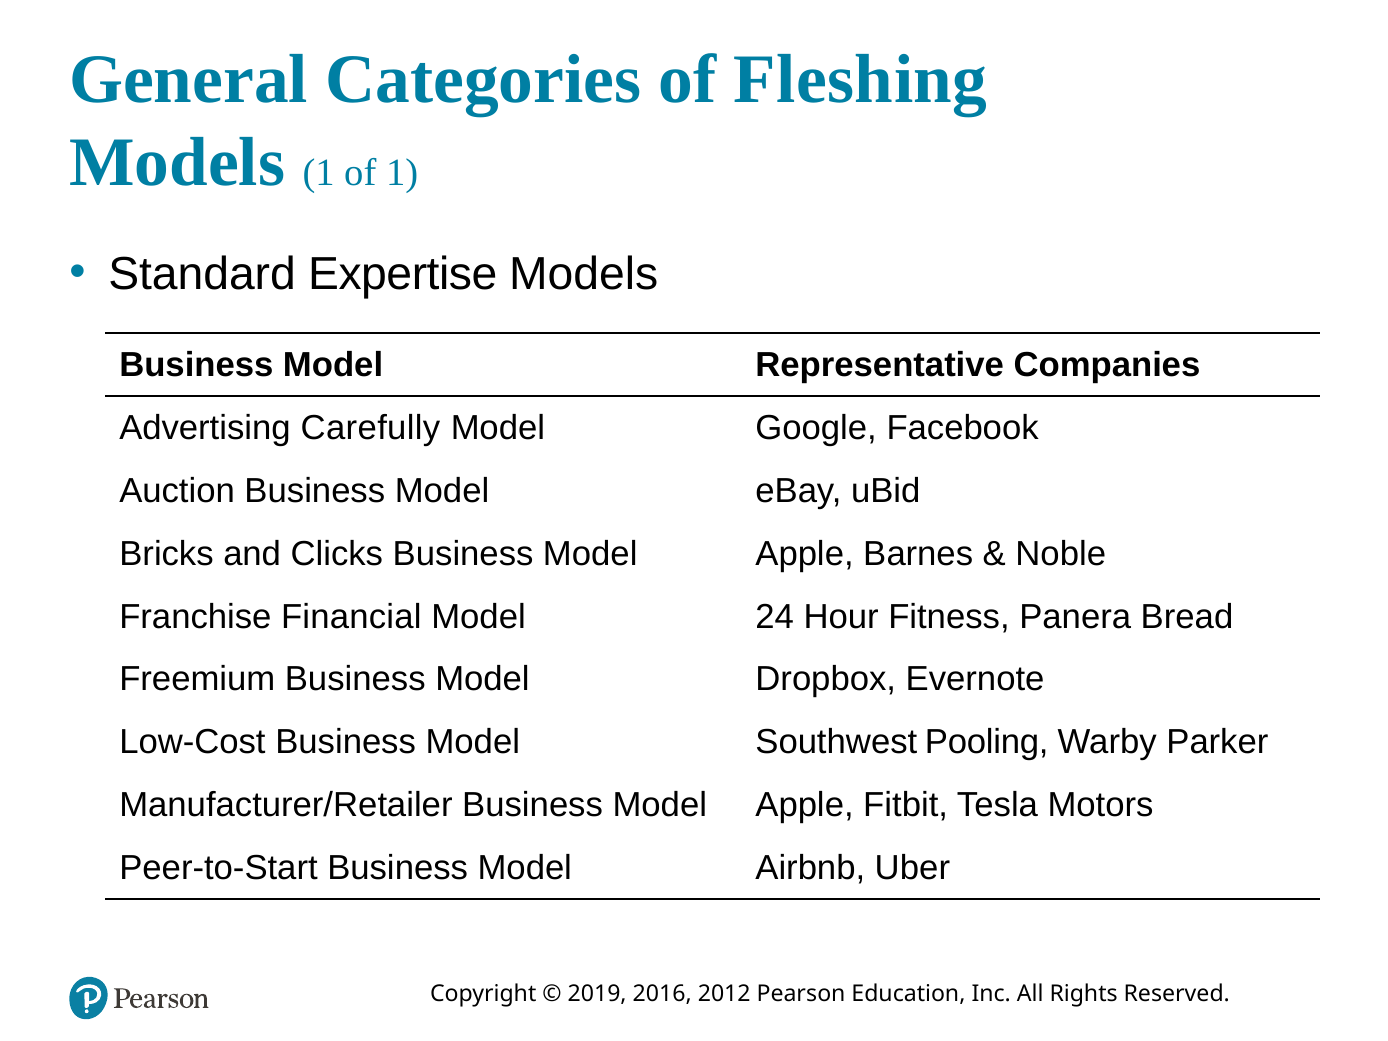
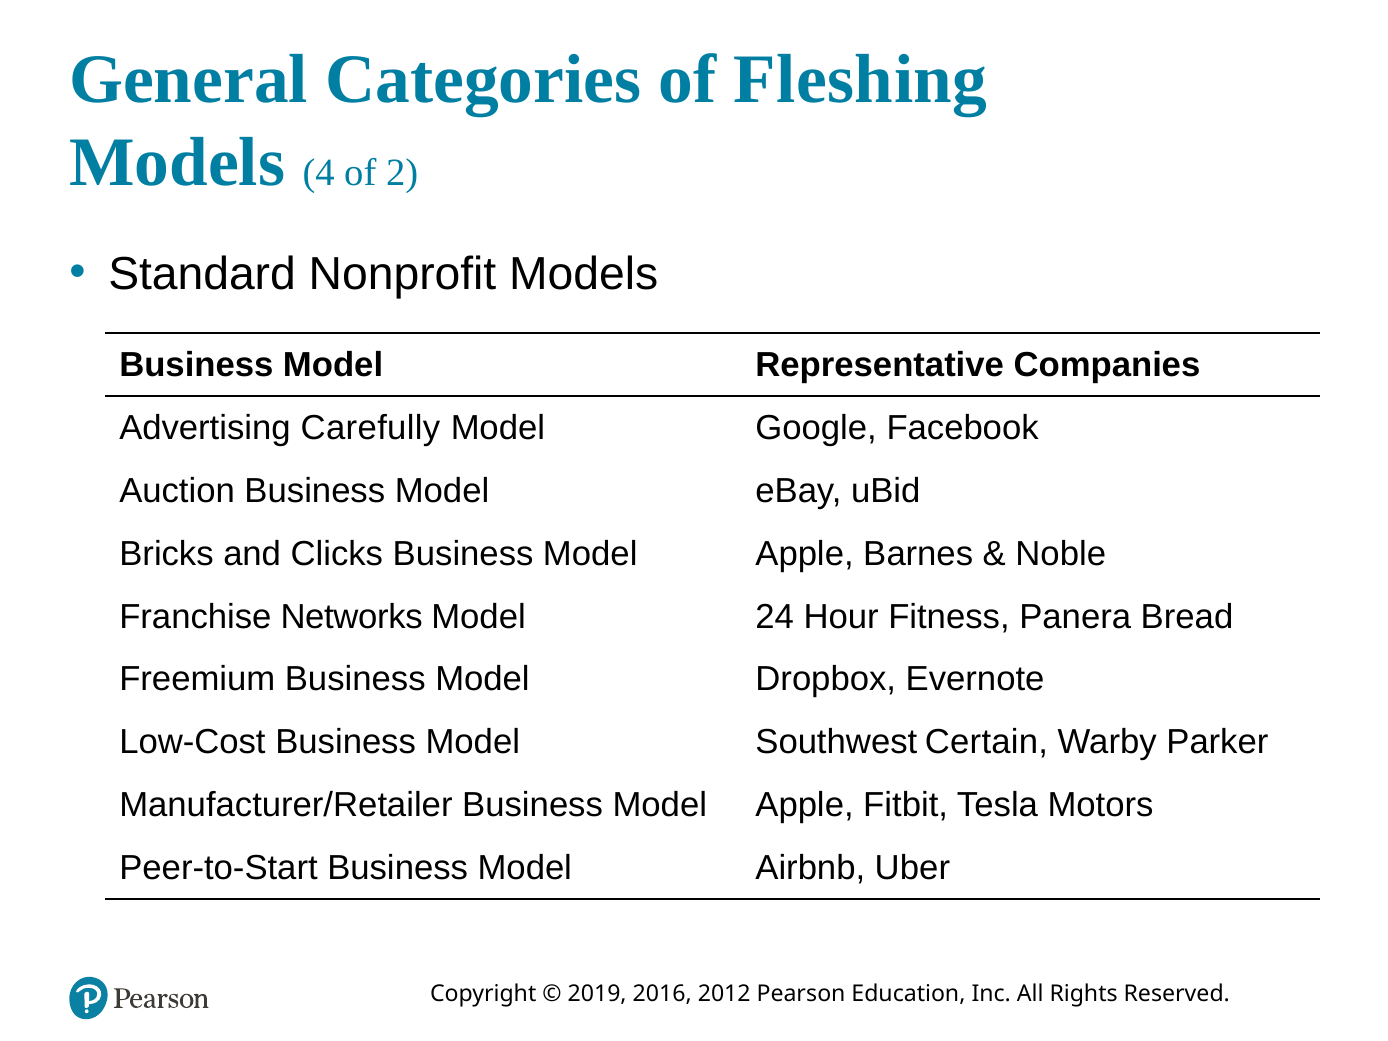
Models 1: 1 -> 4 (319, 173)
of 1: 1 -> 2 (402, 173)
Expertise: Expertise -> Nonprofit (403, 274)
Financial: Financial -> Networks (352, 617)
Pooling: Pooling -> Certain (986, 742)
